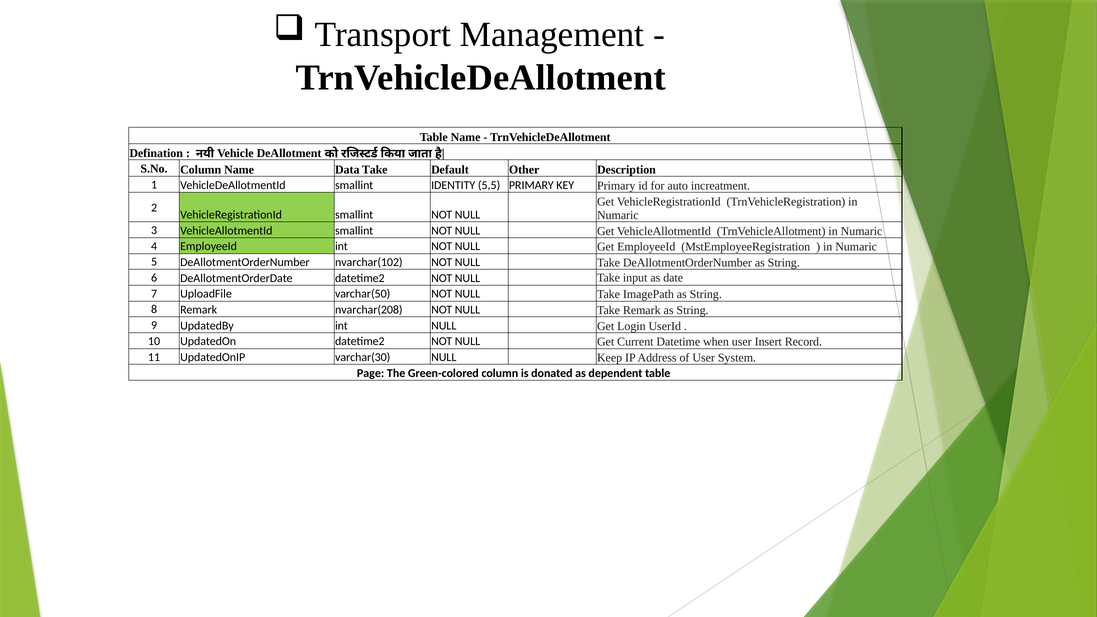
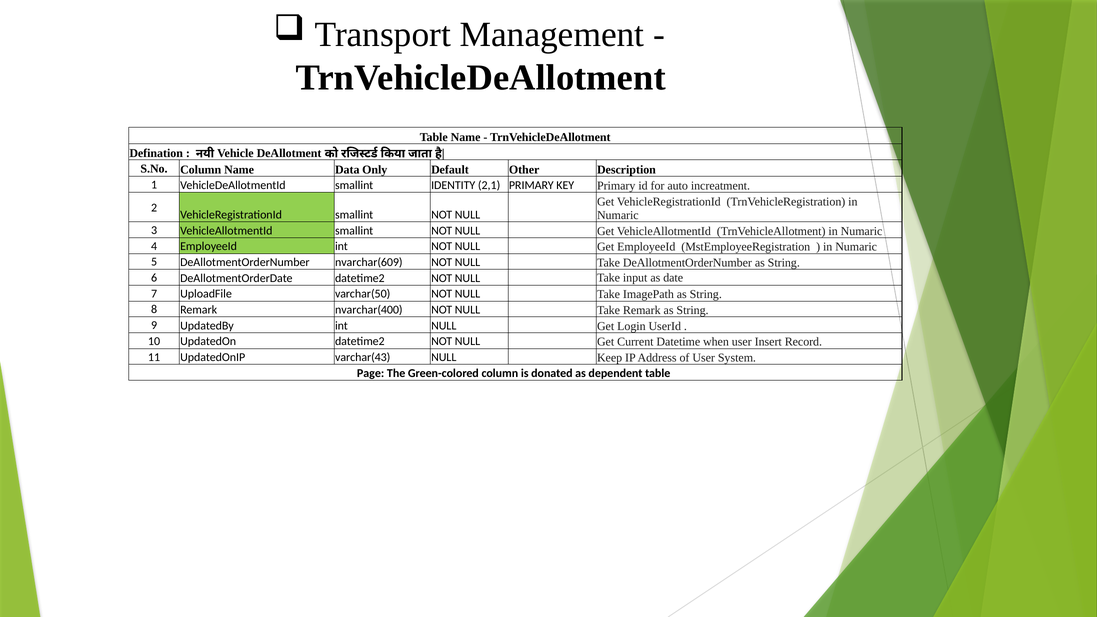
Data Take: Take -> Only (375, 170)
5,5: 5,5 -> 2,1 (489, 185)
nvarchar(102: nvarchar(102 -> nvarchar(609 (369, 262)
nvarchar(208: nvarchar(208 -> nvarchar(400 (369, 310)
varchar(30: varchar(30 -> varchar(43 (363, 357)
